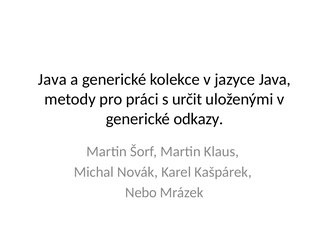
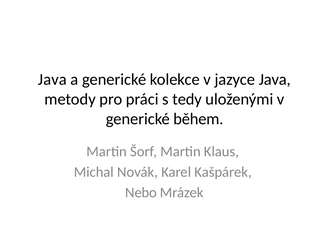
určit: určit -> tedy (187, 99)
odkazy: odkazy -> během (198, 119)
